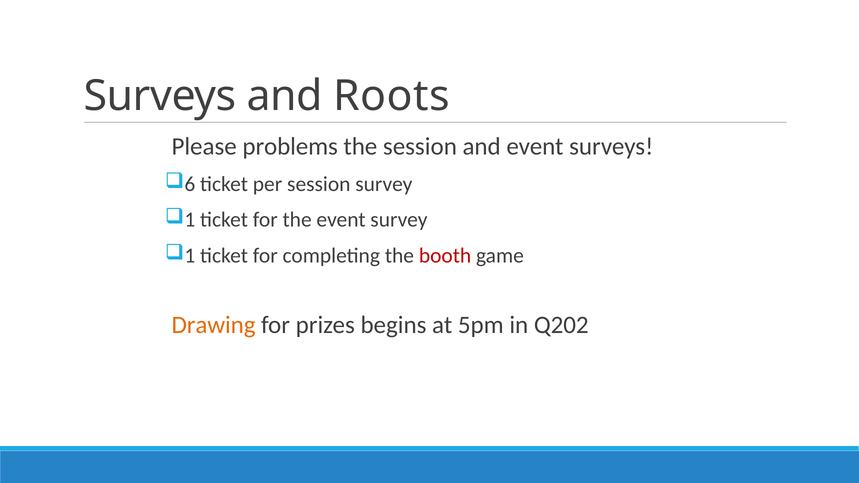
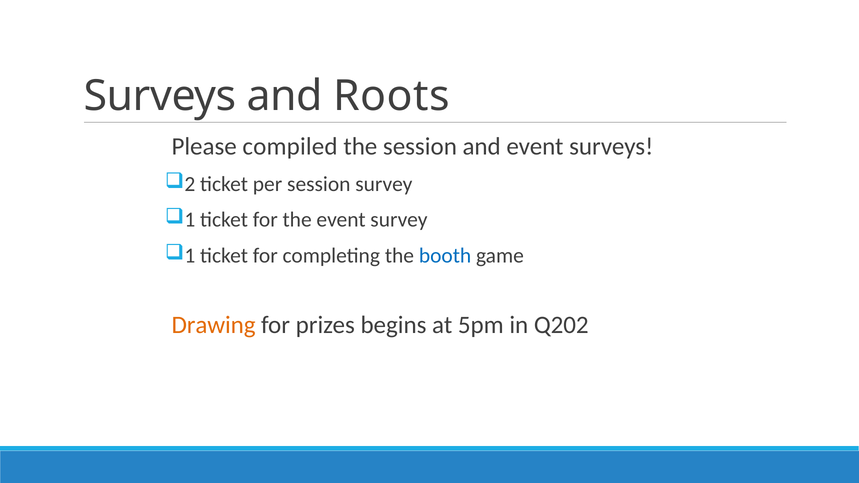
problems: problems -> compiled (290, 147)
6: 6 -> 2 (190, 184)
booth colour: red -> blue (445, 256)
